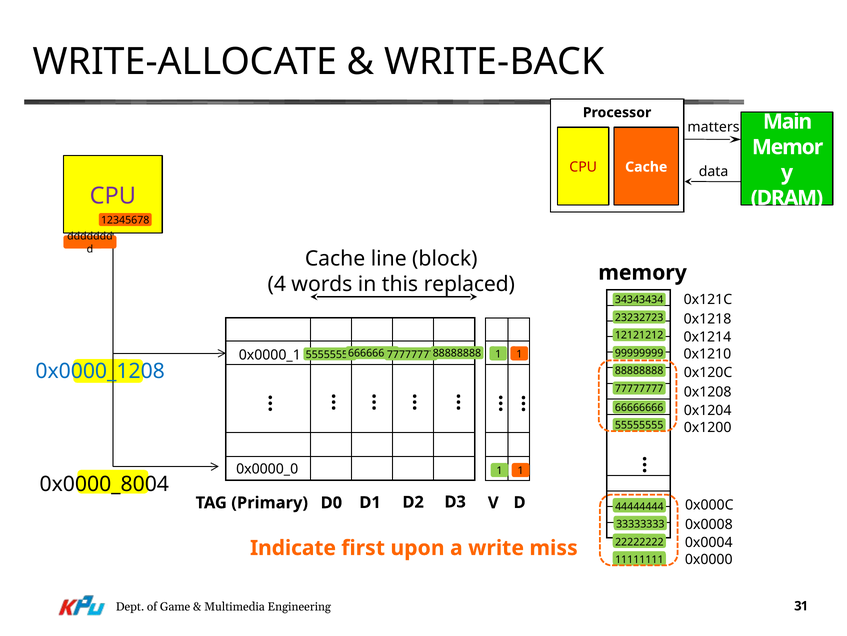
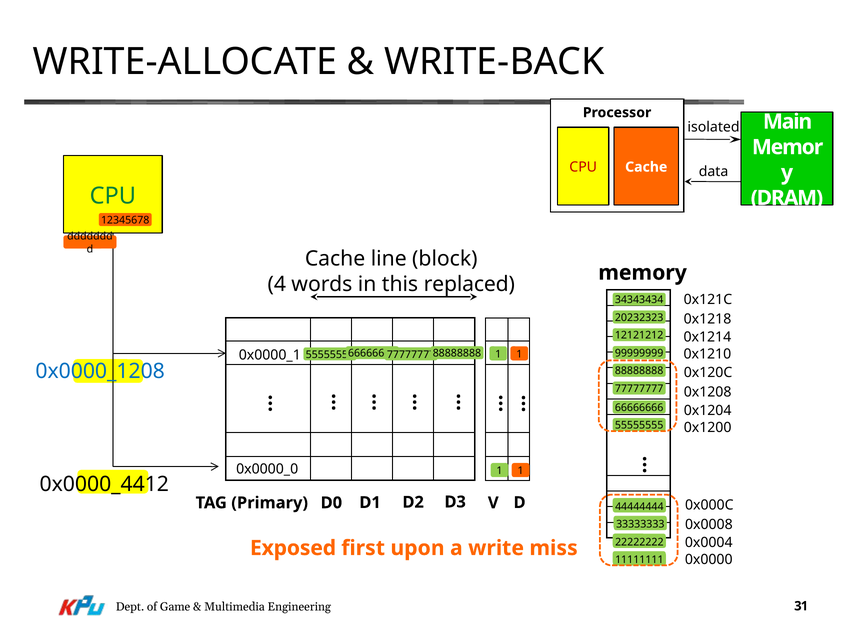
matters: matters -> isolated (714, 127)
CPU colour: purple -> green (113, 196)
23232723: 23232723 -> 20232323 (639, 317)
0x0000_8004: 0x0000_8004 -> 0x0000_4412 (104, 484)
Indicate: Indicate -> Exposed (293, 547)
